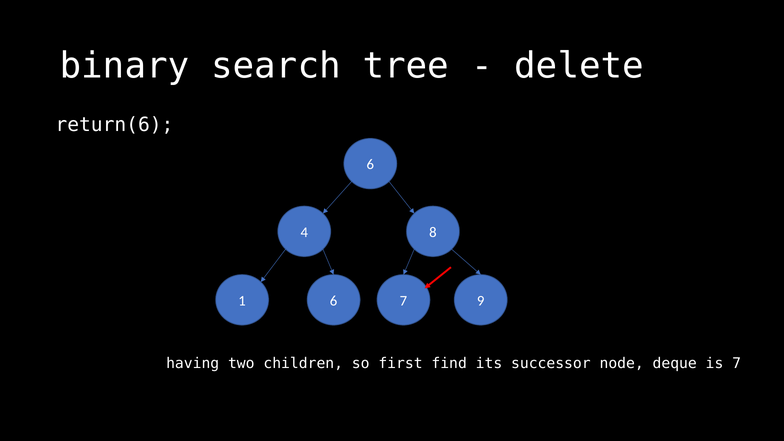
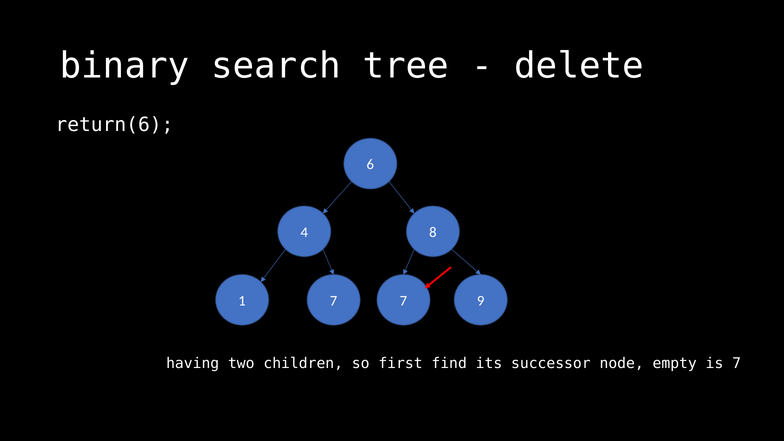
1 6: 6 -> 7 (334, 301)
deque: deque -> empty (675, 363)
